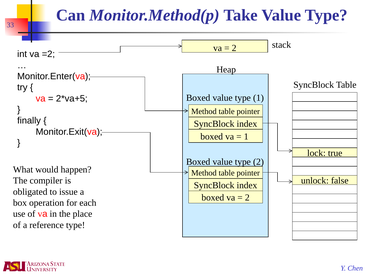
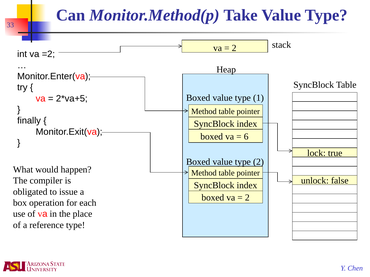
1: 1 -> 6 (246, 137)
